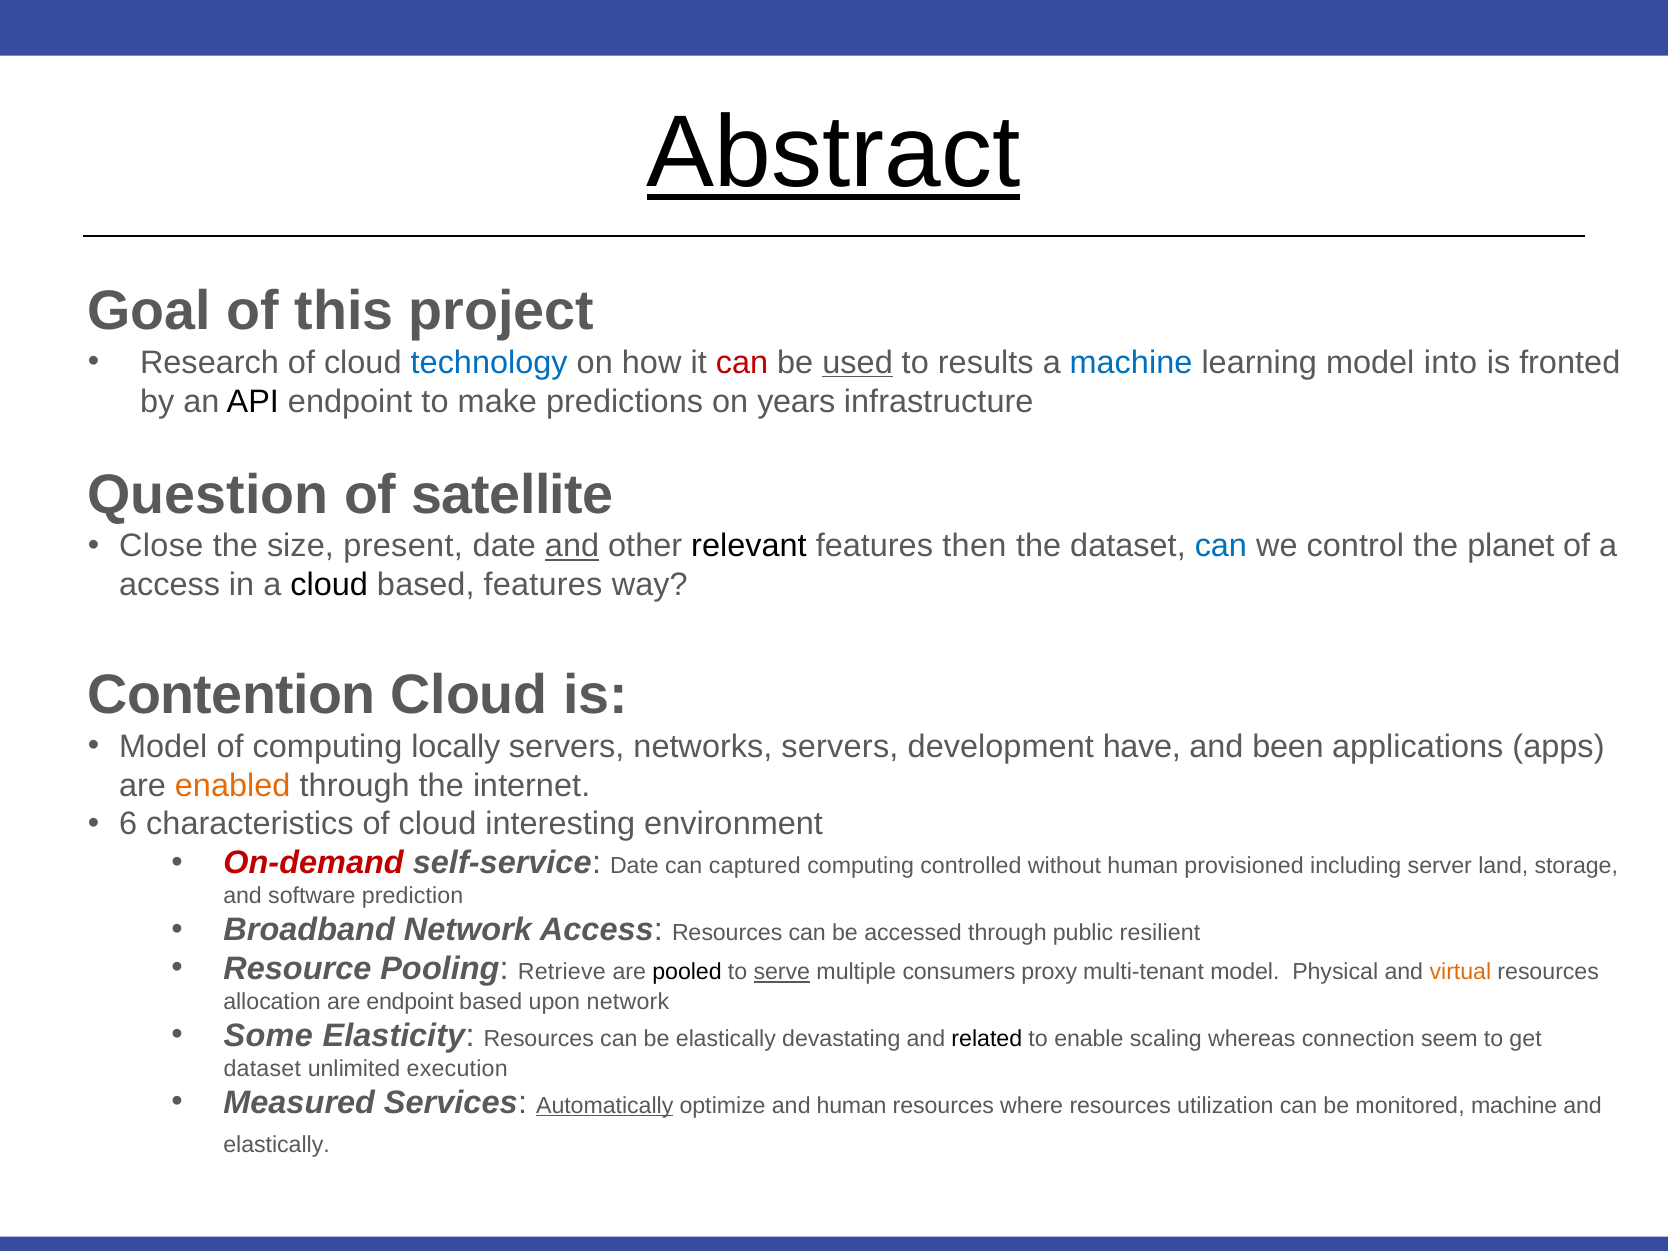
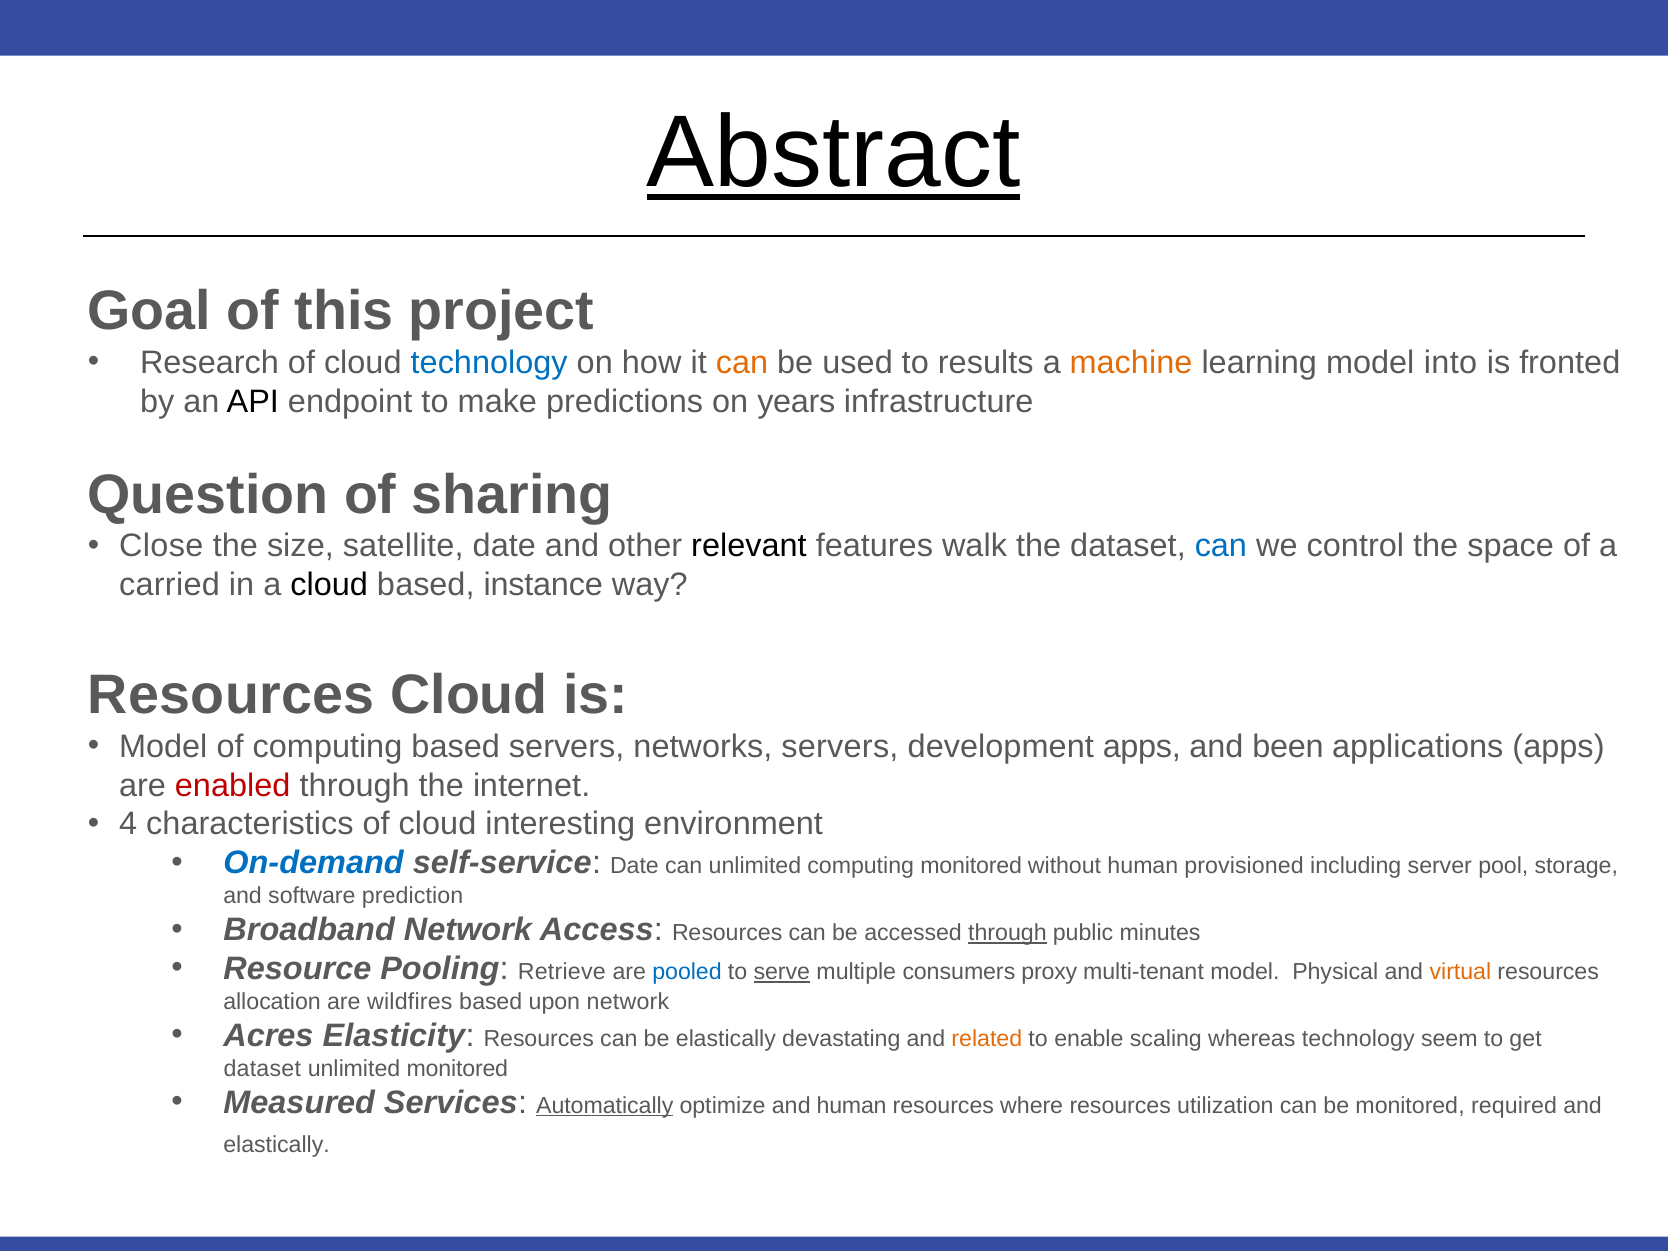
can colour: red -> orange (742, 363)
used underline: present -> none (858, 363)
machine colour: blue -> orange (1131, 363)
satellite: satellite -> sharing (512, 495)
present: present -> satellite (403, 546)
and underline: present -> none (572, 546)
then: then -> walk (975, 546)
planet: planet -> space (1511, 546)
access: access -> carried (169, 585)
based features: features -> instance (543, 585)
Contention: Contention -> Resources (231, 695)
computing locally: locally -> based (456, 746)
development have: have -> apps (1142, 746)
enabled colour: orange -> red (233, 785)
6: 6 -> 4 (128, 824)
On-demand colour: red -> blue (314, 863)
can captured: captured -> unlimited (755, 866)
computing controlled: controlled -> monitored (971, 866)
land: land -> pool (1503, 866)
through underline: none -> present (1007, 933)
resilient: resilient -> minutes (1160, 933)
pooled colour: black -> blue (687, 972)
are endpoint: endpoint -> wildfires (410, 1002)
Some: Some -> Acres (268, 1036)
related colour: black -> orange (987, 1039)
whereas connection: connection -> technology (1358, 1039)
unlimited execution: execution -> monitored (457, 1068)
monitored machine: machine -> required (1514, 1106)
